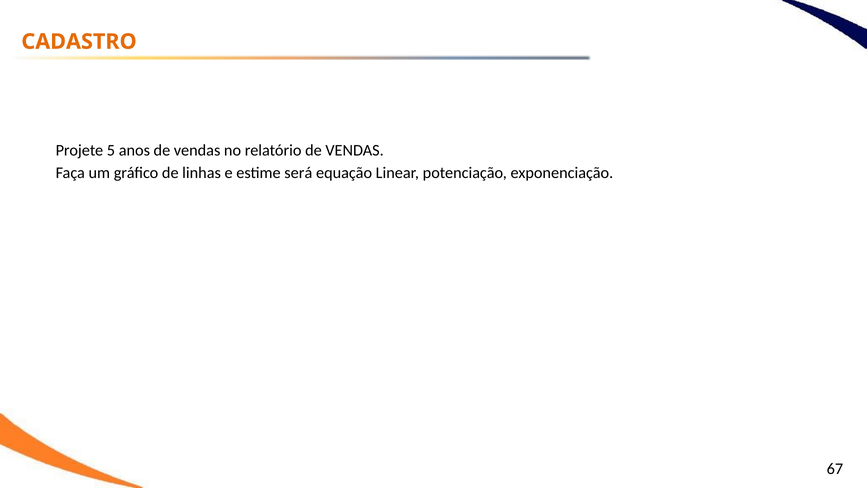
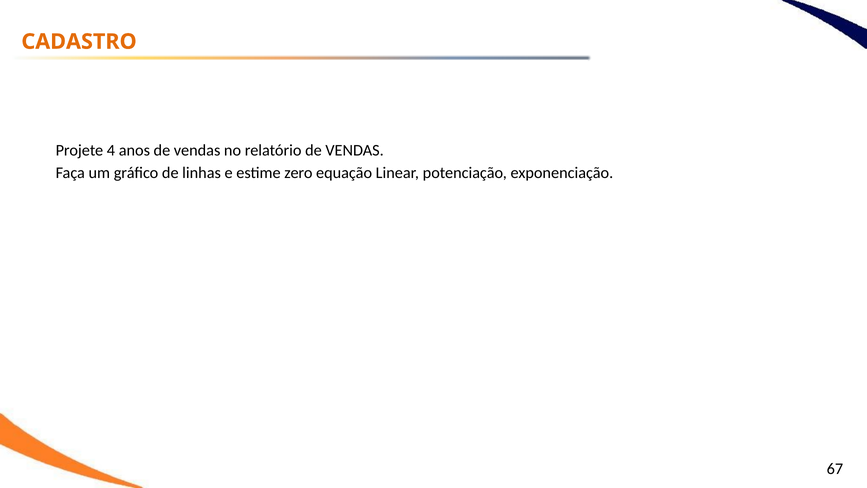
5: 5 -> 4 (111, 150)
será: será -> zero (298, 173)
